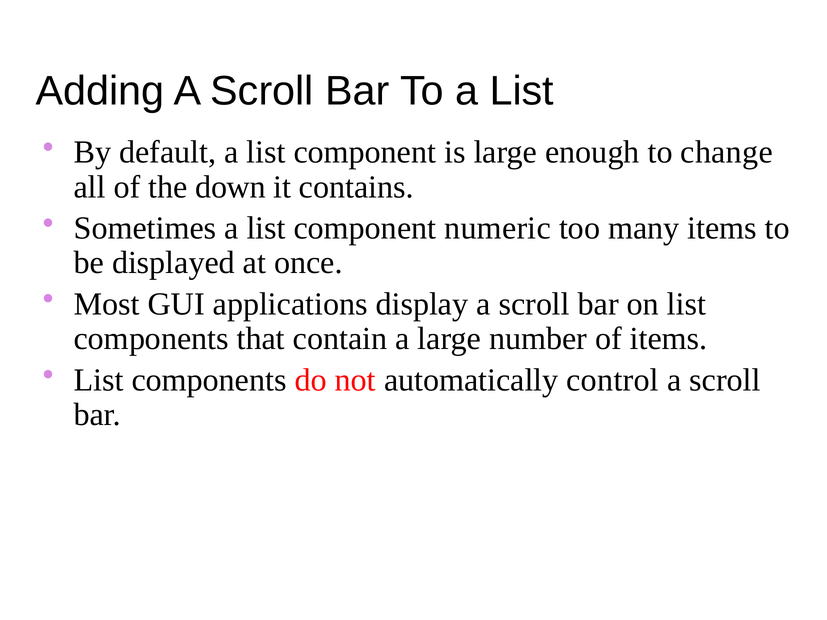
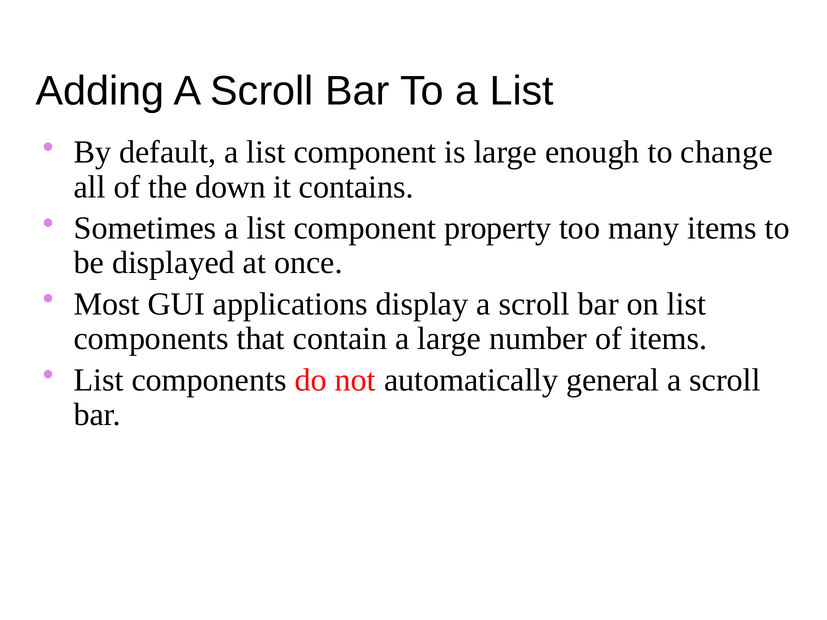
numeric: numeric -> property (498, 228)
control: control -> general (613, 380)
